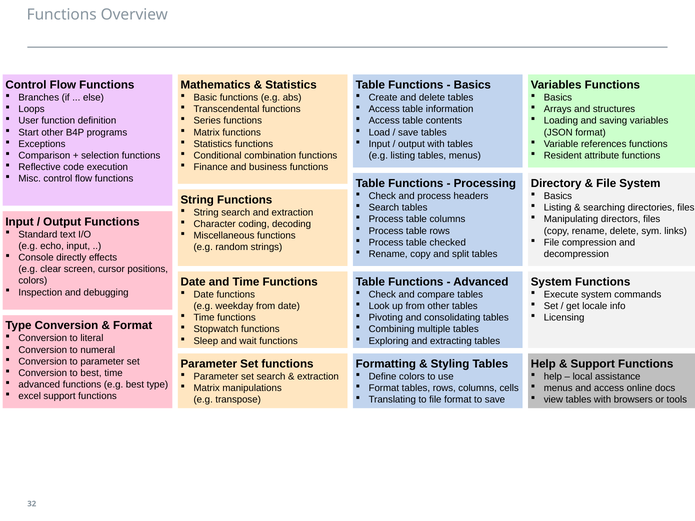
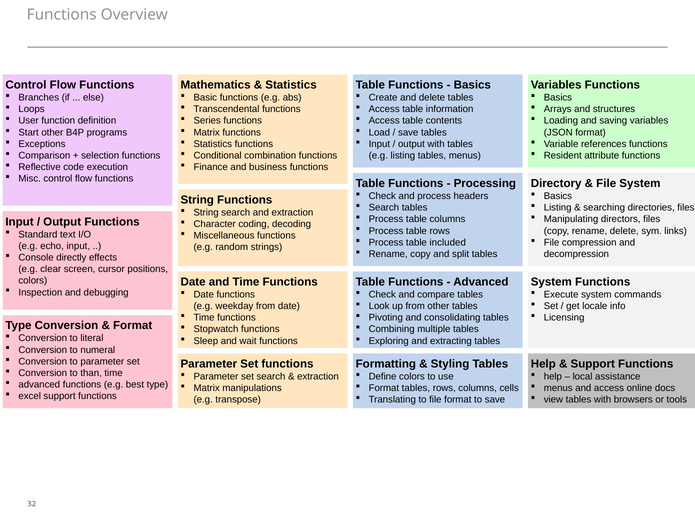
checked: checked -> included (448, 243)
to best: best -> than (91, 373)
